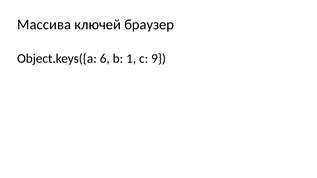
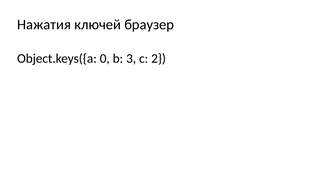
Массива: Массива -> Нажатия (44, 25)
6: 6 -> 0 (105, 59)
1: 1 -> 3 (131, 59)
9: 9 -> 2 (159, 59)
